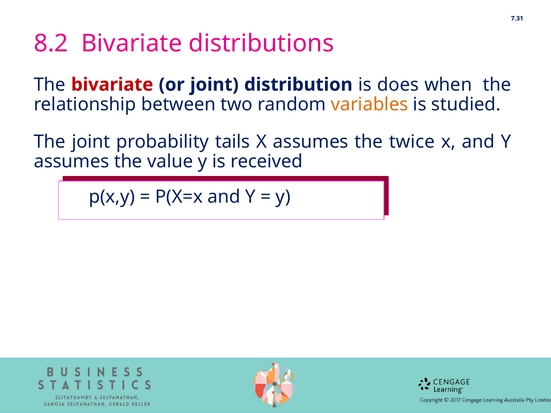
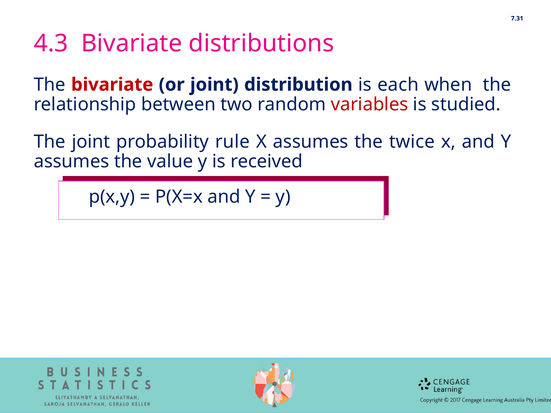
8.2: 8.2 -> 4.3 (51, 43)
does: does -> each (398, 85)
variables colour: orange -> red (369, 105)
tails: tails -> rule (232, 142)
